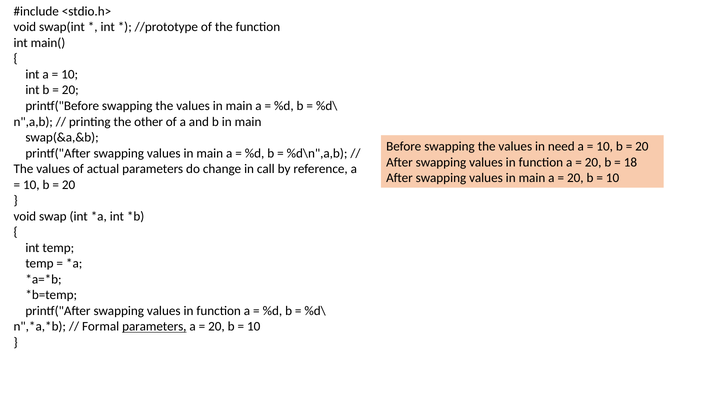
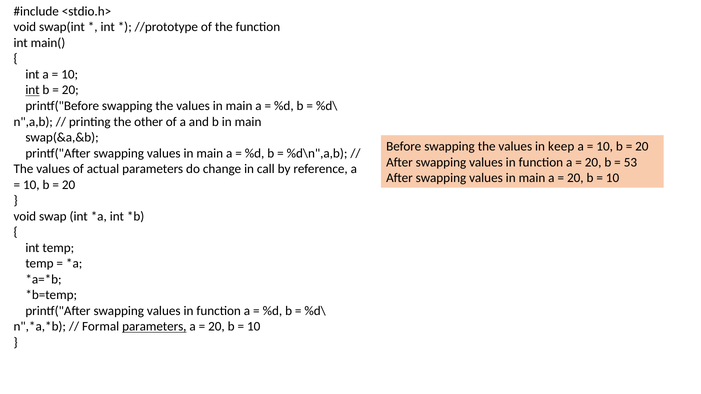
int underline: none -> present (32, 90)
need: need -> keep (561, 147)
18: 18 -> 53 (630, 163)
